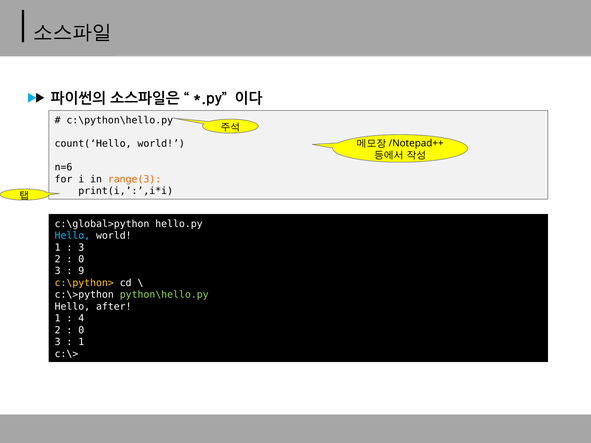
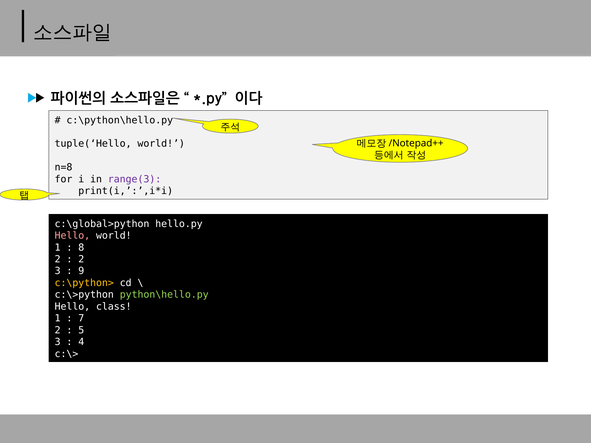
count(‘Hello: count(‘Hello -> tuple(‘Hello (93, 144)
n=6: n=6 -> n=8 (64, 167)
range(3 colour: orange -> purple (135, 179)
Hello colour: light blue -> pink (72, 236)
3: 3 -> 8 (81, 248)
0: 0 -> 2 (81, 259)
after: after -> class (114, 307)
4: 4 -> 7 (81, 318)
0: 0 -> 5 (81, 330)
1: 1 -> 4 (81, 342)
